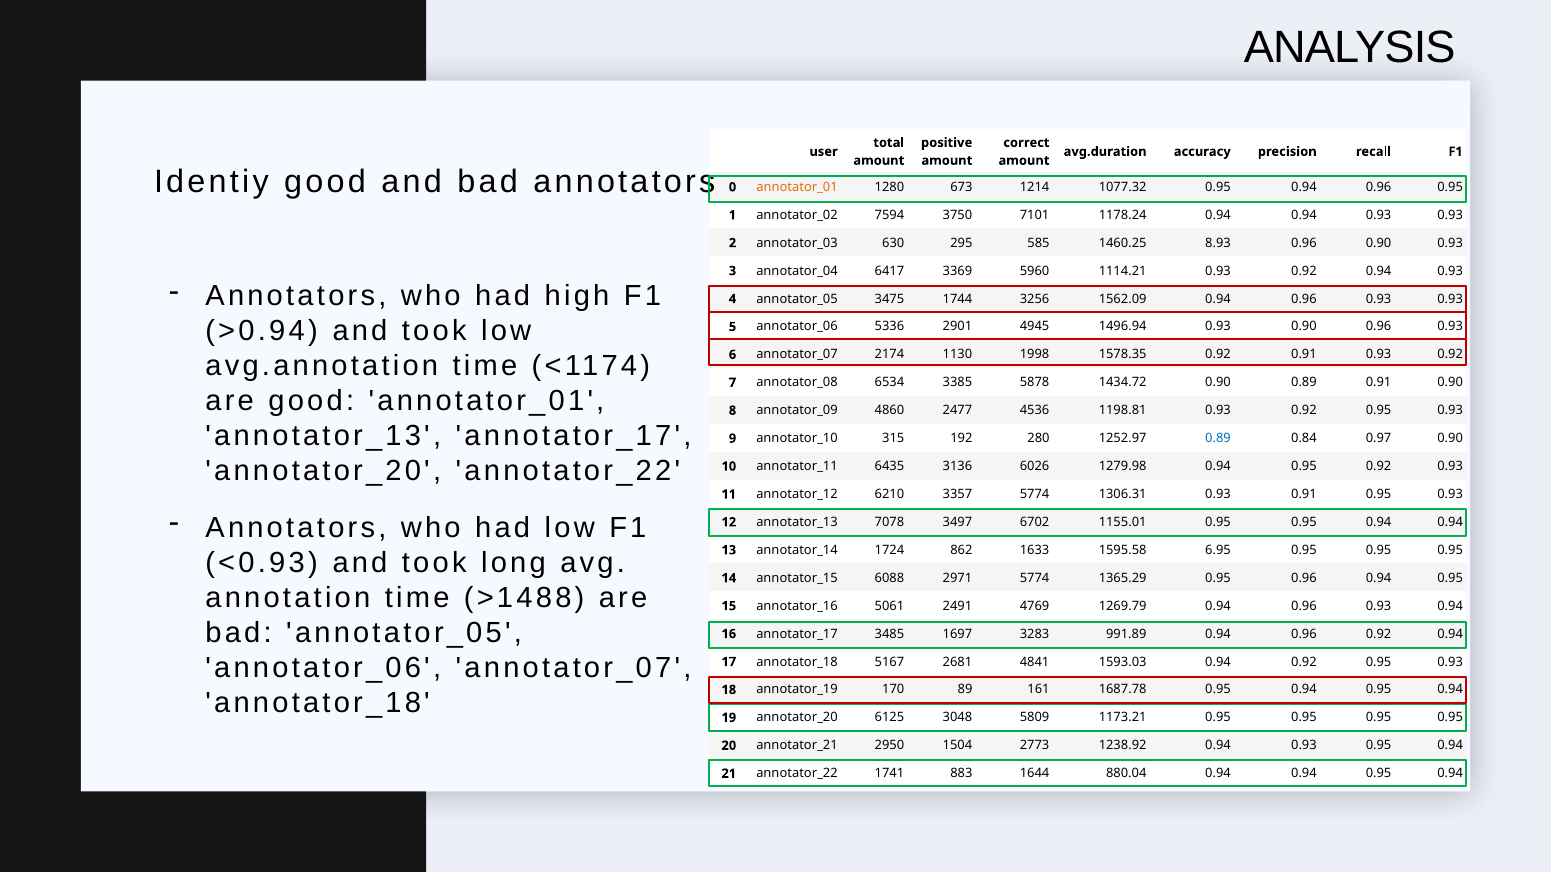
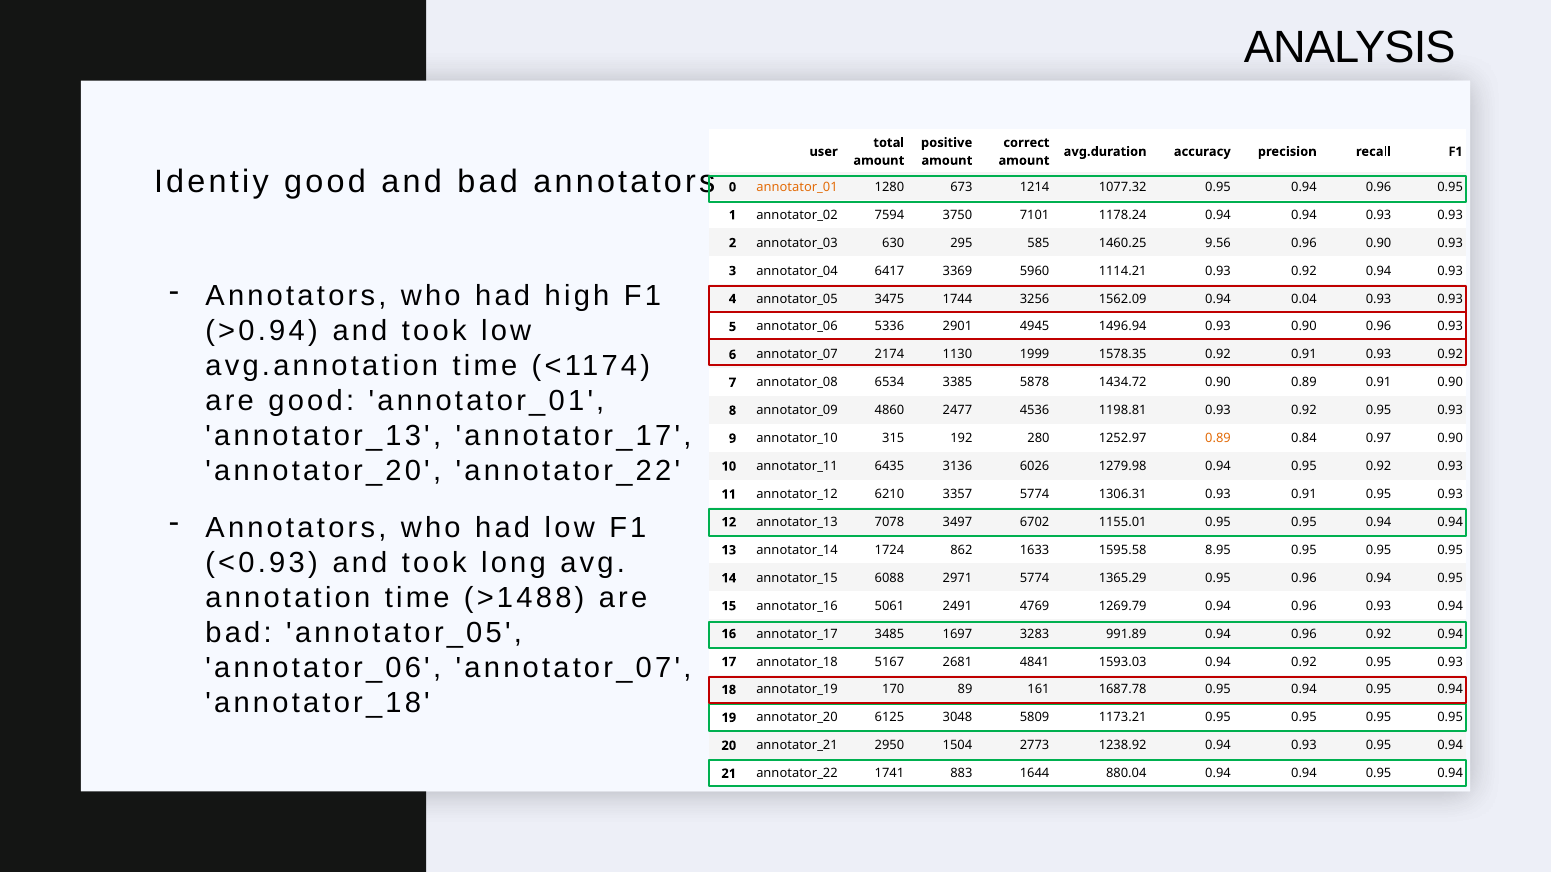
8.93: 8.93 -> 9.56 (1218, 243)
1562.09 0.94 0.96: 0.96 -> 0.04 (1304, 299)
1998: 1998 -> 1999 (1035, 355)
0.89 colour: blue -> orange (1218, 439)
6.95: 6.95 -> 8.95 (1218, 550)
